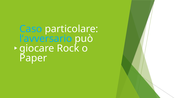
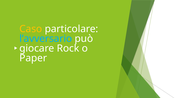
Caso colour: light blue -> yellow (31, 29)
